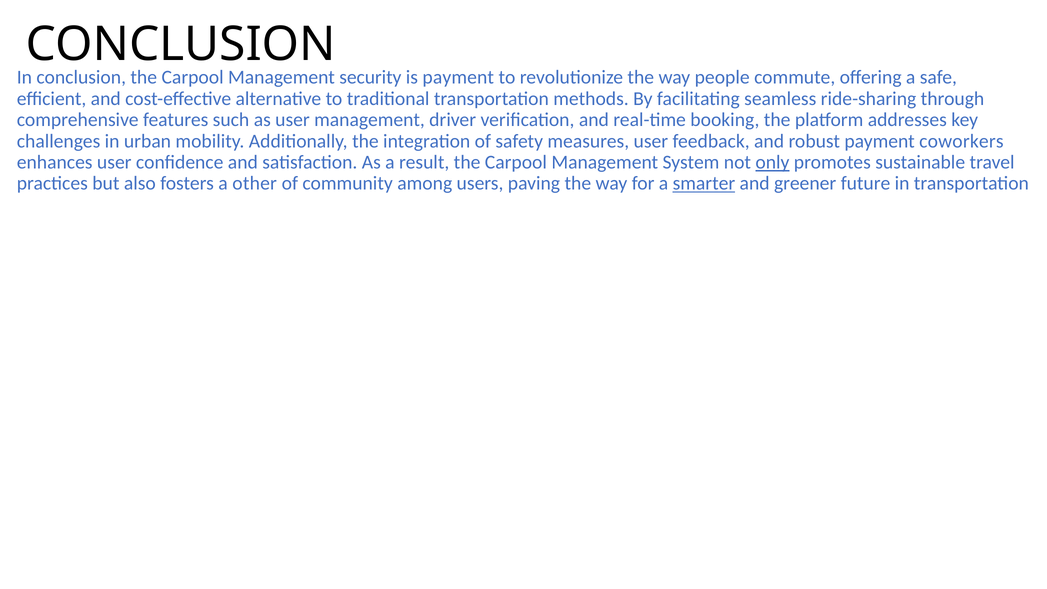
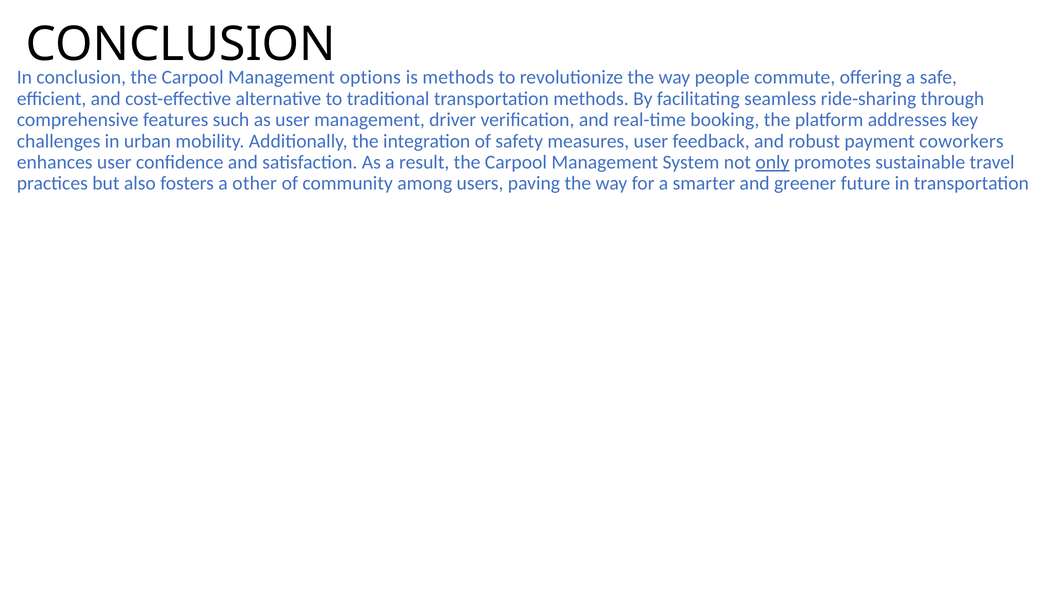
security: security -> options (370, 77)
is payment: payment -> methods (458, 77)
smarter underline: present -> none (704, 183)
